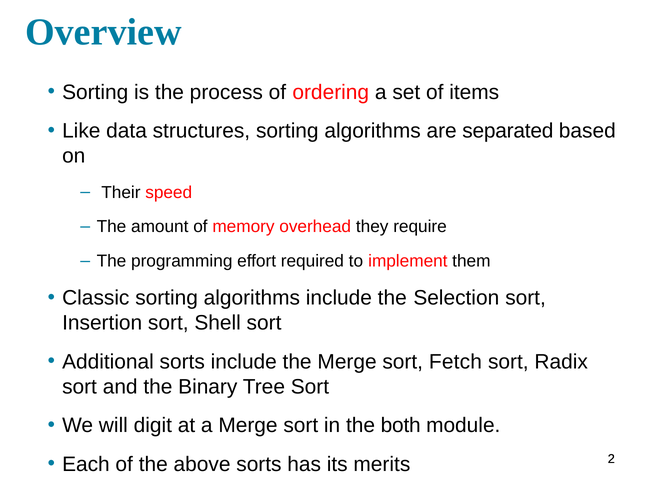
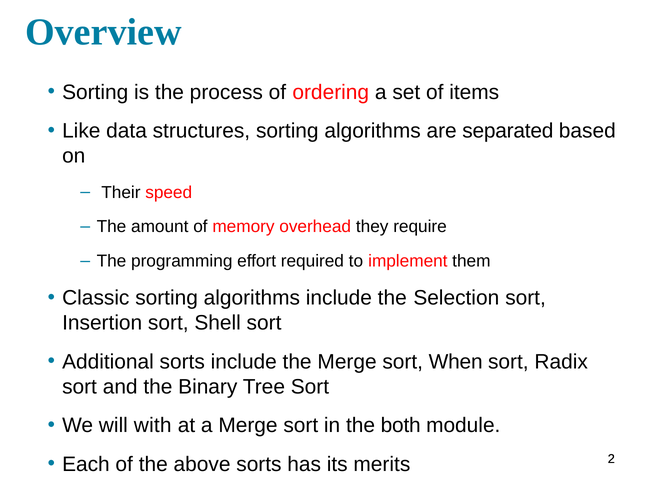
Fetch: Fetch -> When (456, 361)
digit: digit -> with (153, 425)
